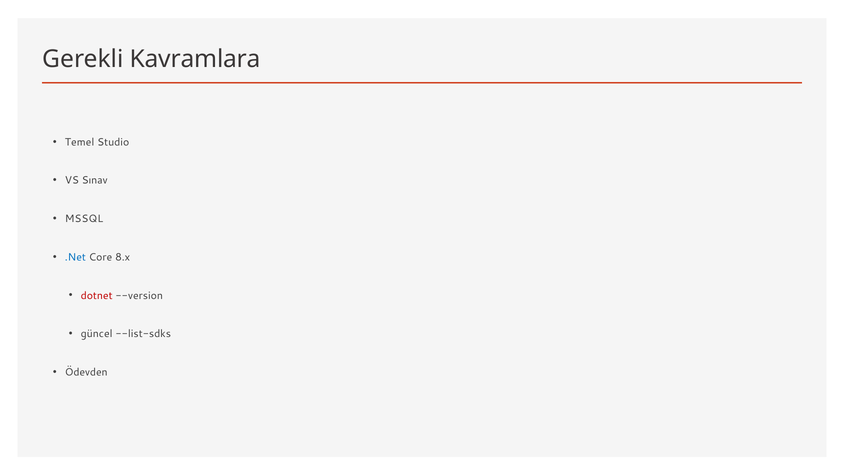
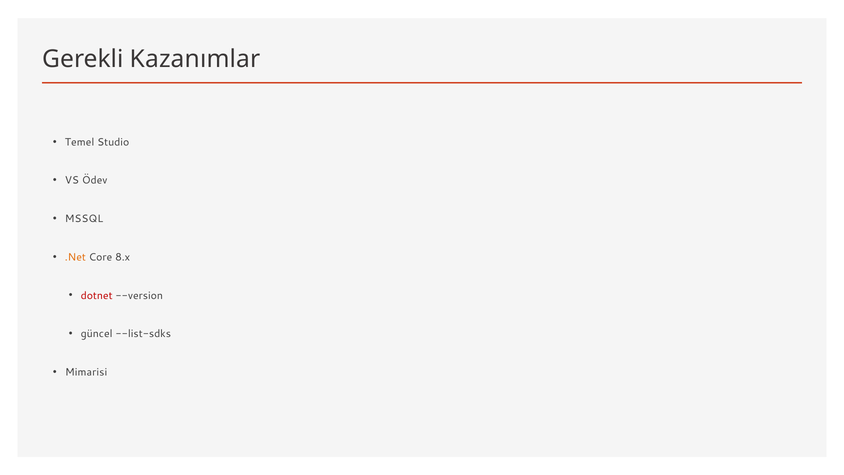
Kavramlara: Kavramlara -> Kazanımlar (195, 59)
Sınav: Sınav -> Ödev (95, 180)
.Net colour: blue -> orange (75, 257)
Ödevden: Ödevden -> Mimarisi (86, 372)
